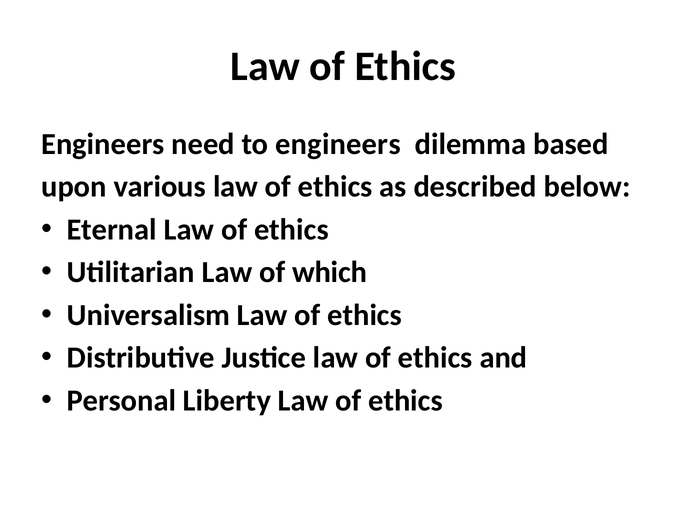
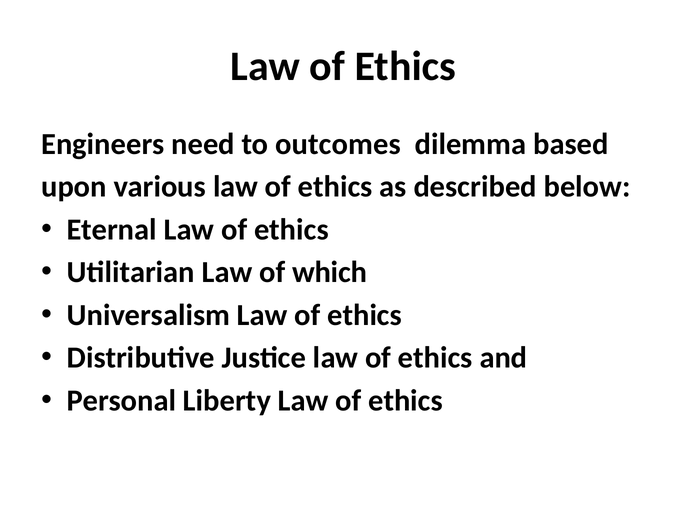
to engineers: engineers -> outcomes (338, 144)
